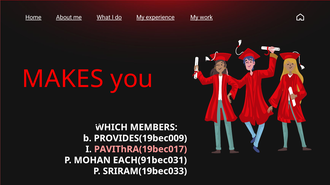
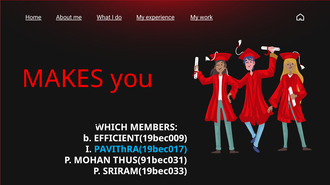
PROVIDES(19bec009: PROVIDES(19bec009 -> EFFICIENT(19bec009 (141, 139)
PAVIThRA(19bec017 colour: pink -> light blue (141, 150)
EACH(91bec031: EACH(91bec031 -> THUS(91bec031 (150, 161)
